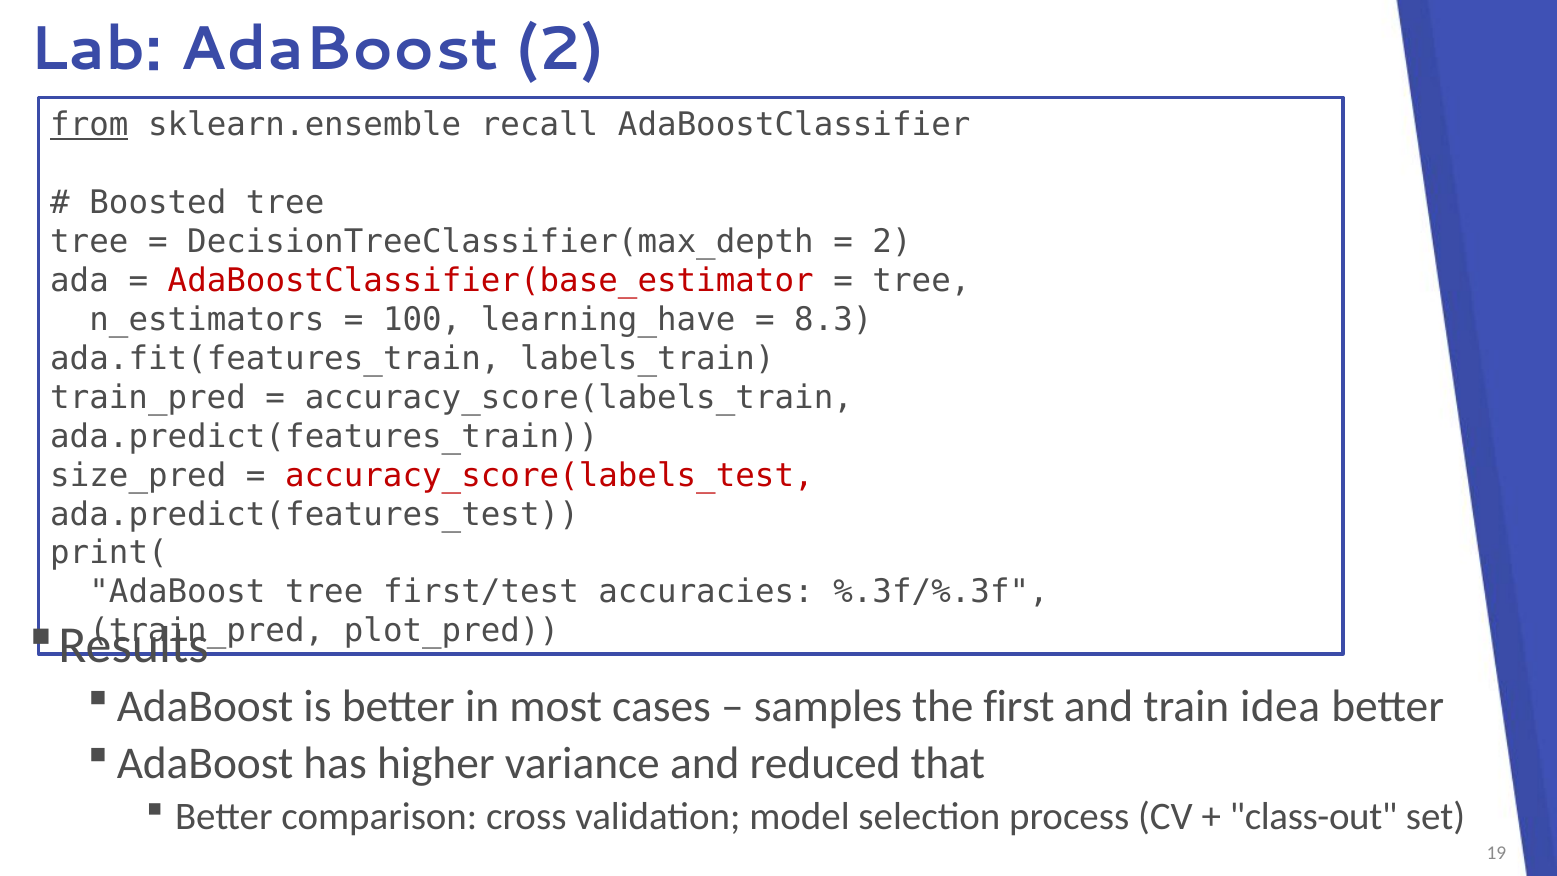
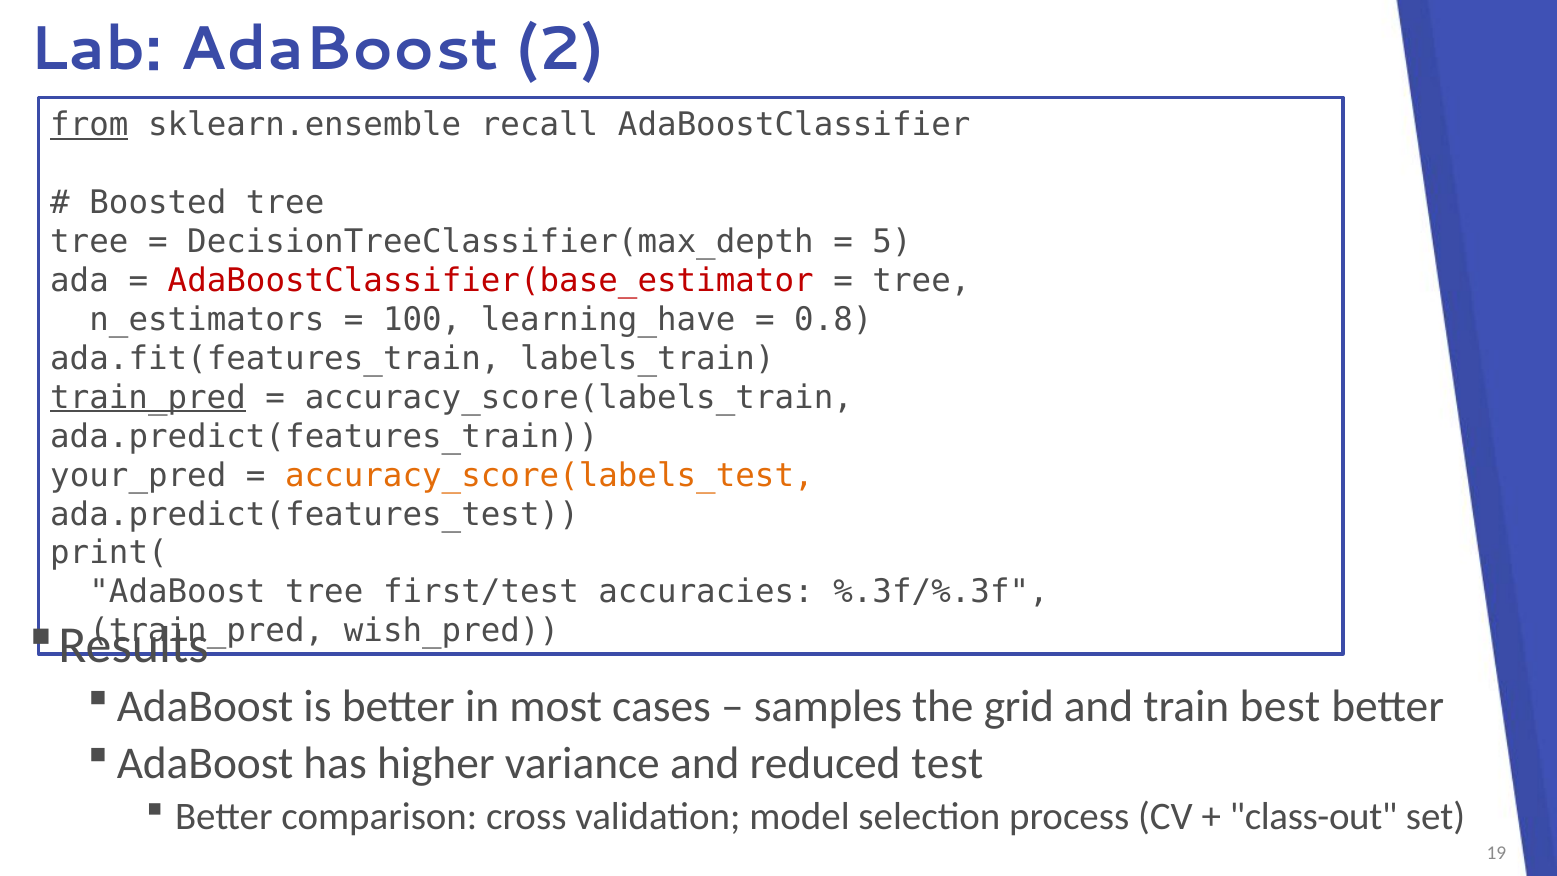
2: 2 -> 5 (892, 242)
8.3: 8.3 -> 0.8 (833, 320)
train_pred underline: none -> present (148, 397)
size_pred: size_pred -> your_pred (138, 475)
accuracy_score(labels_test colour: red -> orange (549, 475)
plot_pred: plot_pred -> wish_pred (452, 631)
first: first -> grid (1019, 706)
idea: idea -> best (1280, 706)
that: that -> test (947, 763)
